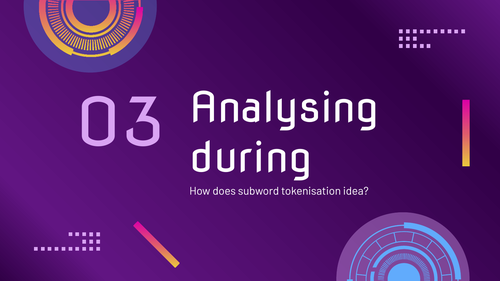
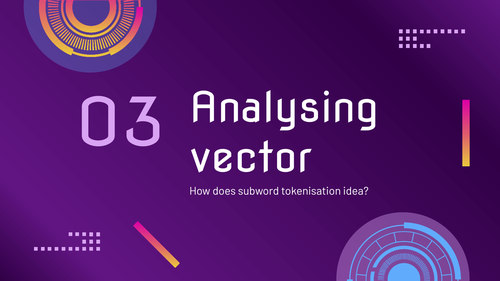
during: during -> vector (251, 158)
